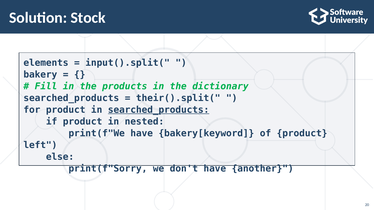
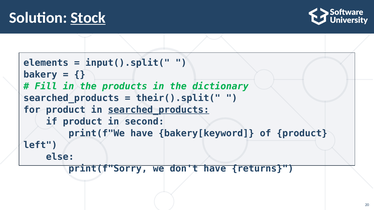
Stock underline: none -> present (88, 18)
nested: nested -> second (144, 122)
another: another -> returns (263, 169)
